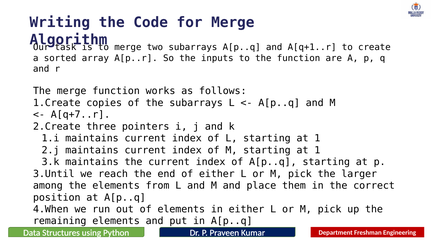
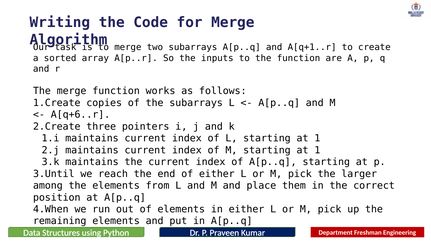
A[q+7..r: A[q+7..r -> A[q+6..r (81, 115)
